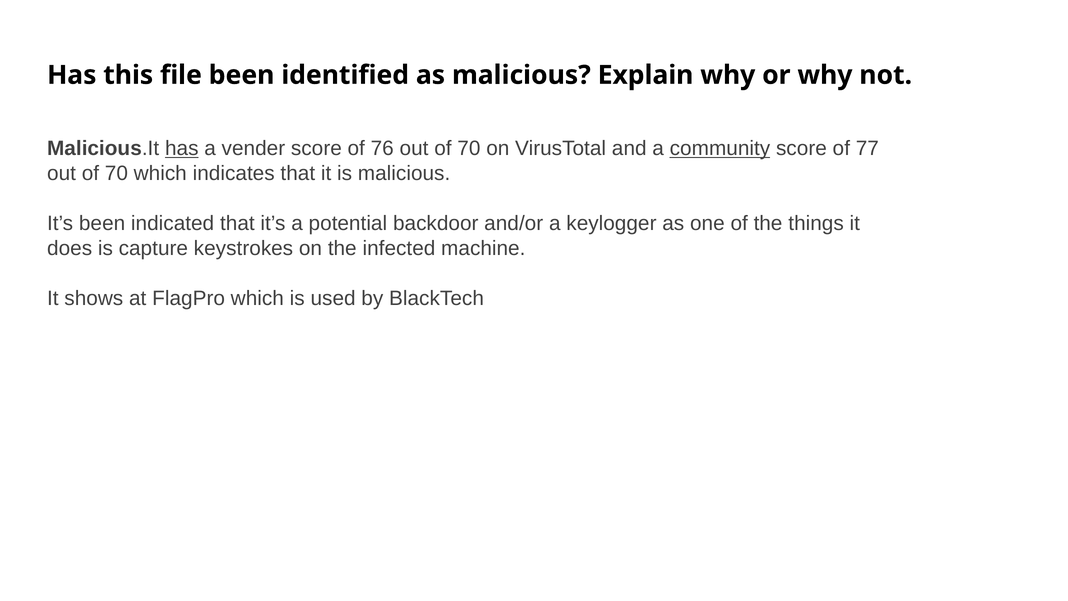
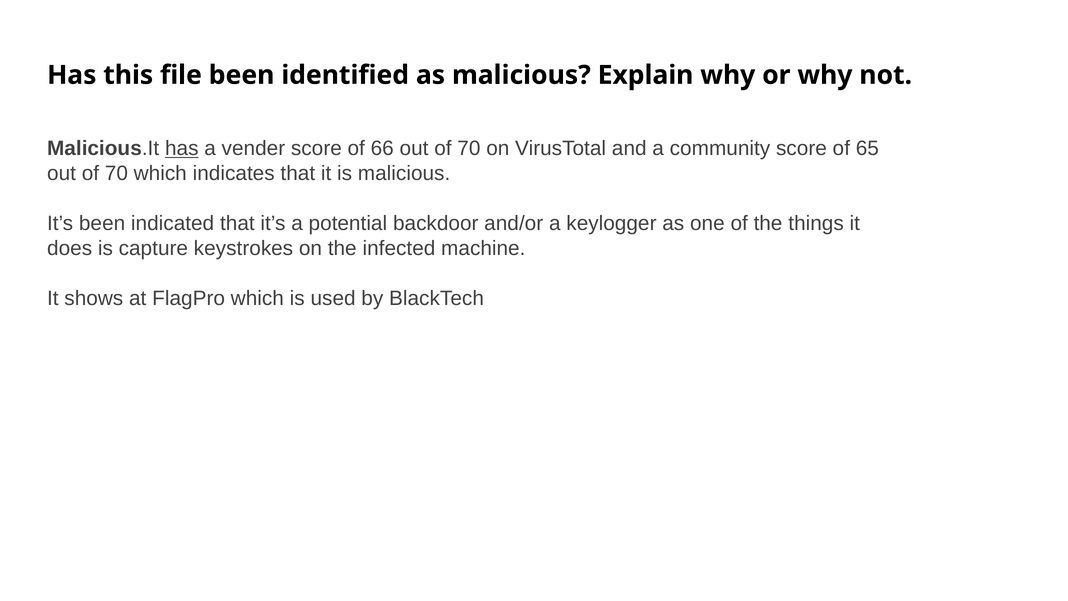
76: 76 -> 66 (382, 148)
community underline: present -> none (720, 148)
77: 77 -> 65 (867, 148)
